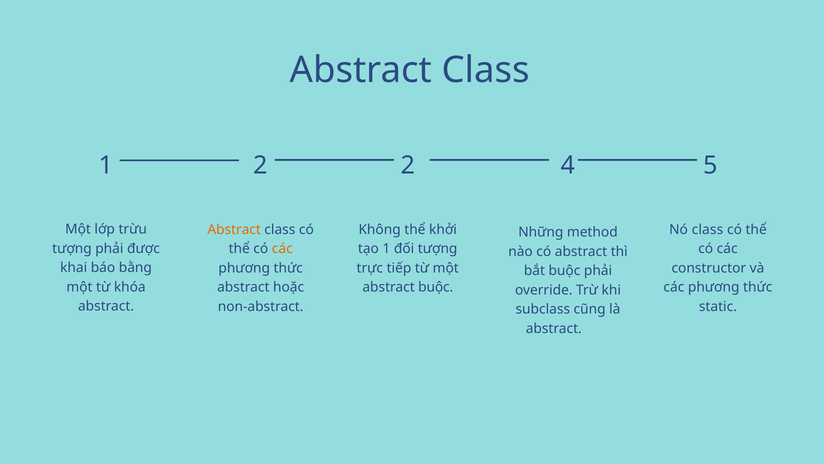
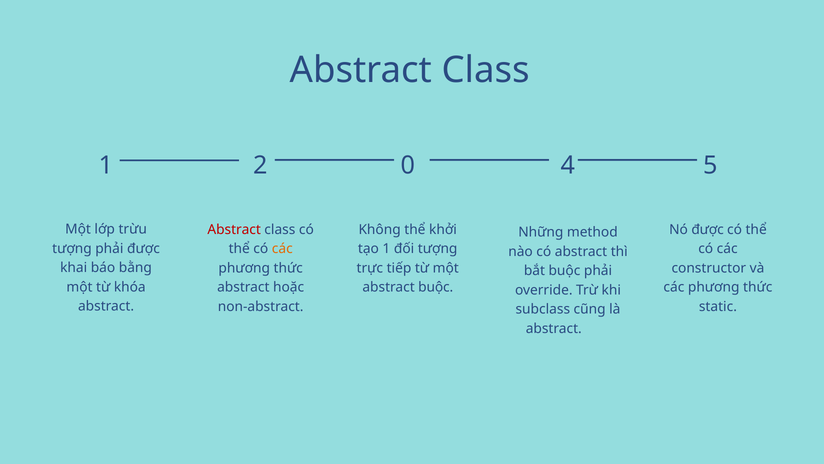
2 2: 2 -> 0 (408, 165)
Abstract colour: orange -> red (234, 229)
Nó class: class -> được (708, 229)
